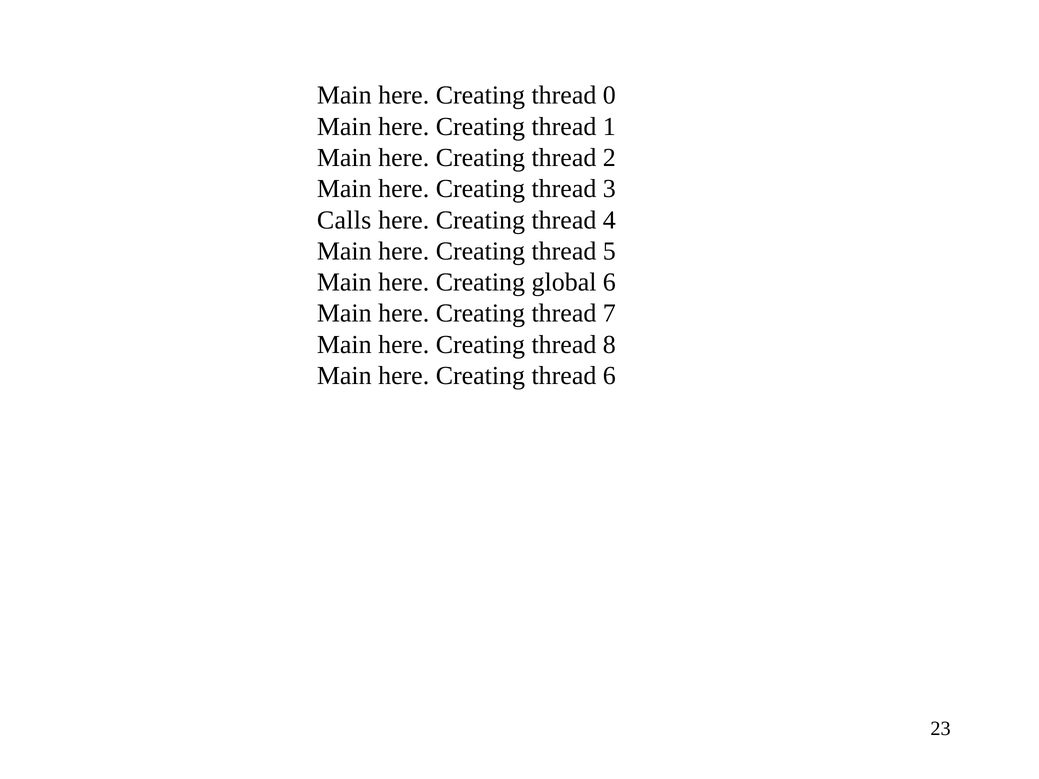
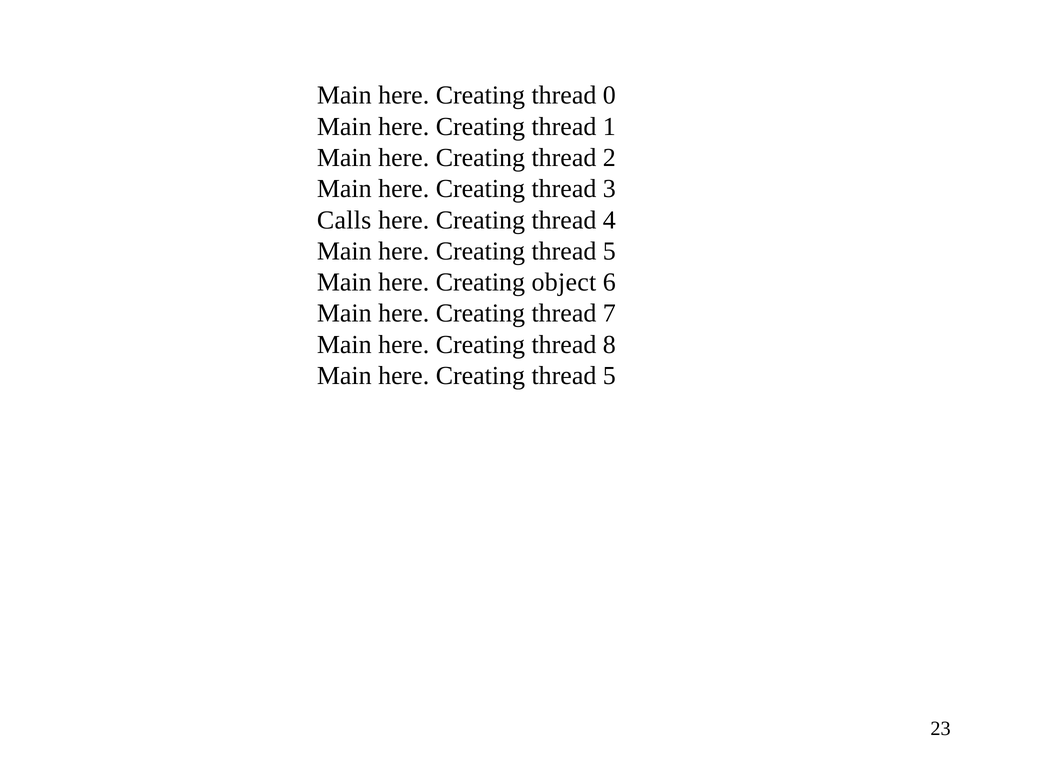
global: global -> object (564, 282)
6: 6 -> 5 (609, 376)
